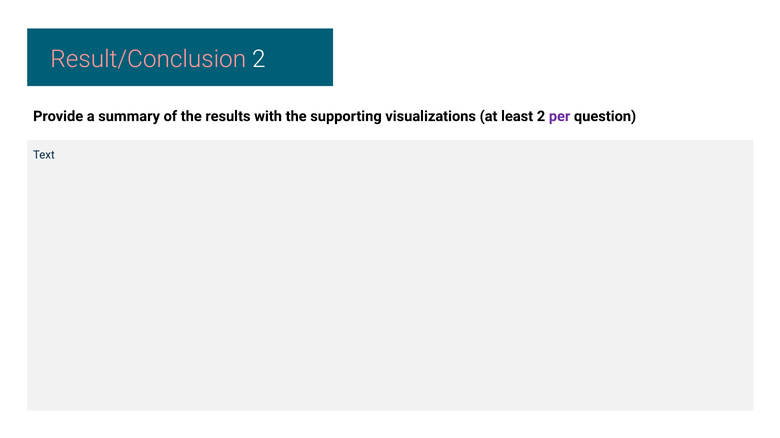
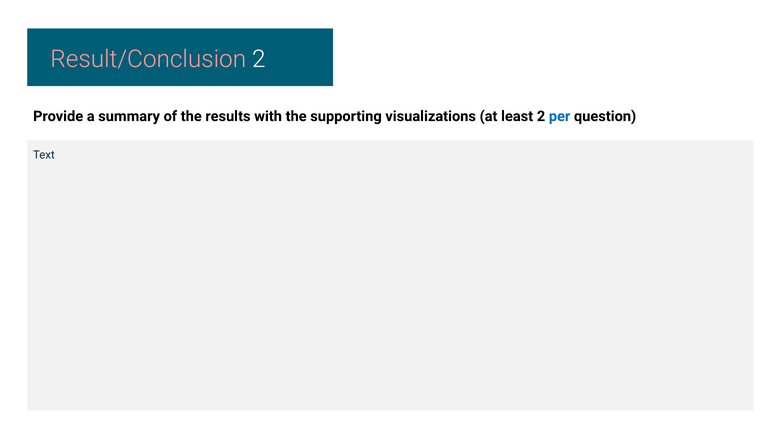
per colour: purple -> blue (560, 116)
